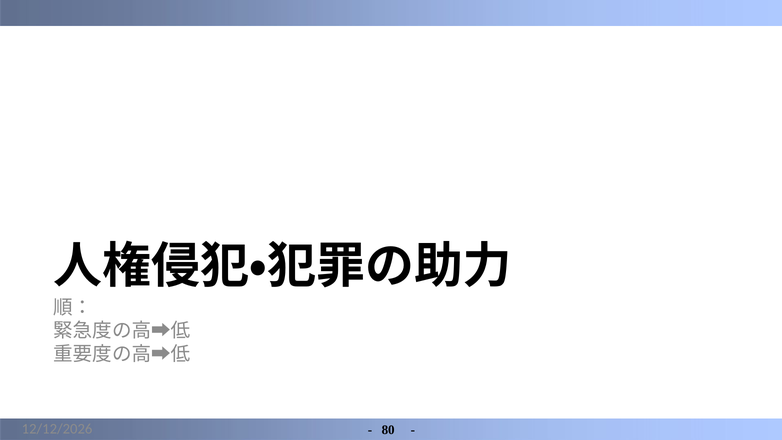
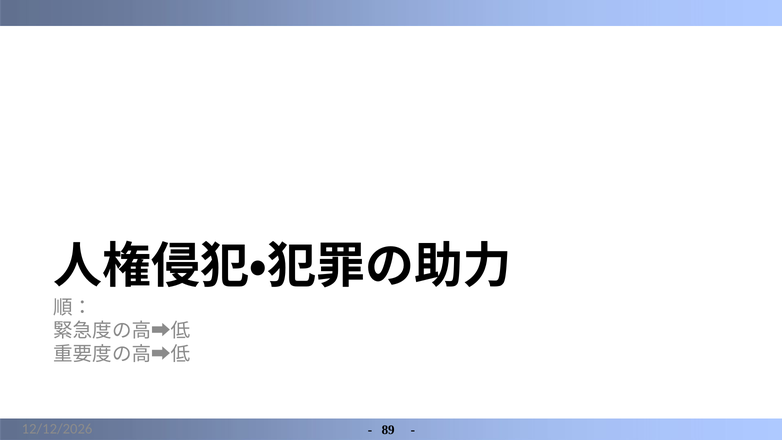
80: 80 -> 89 (388, 430)
